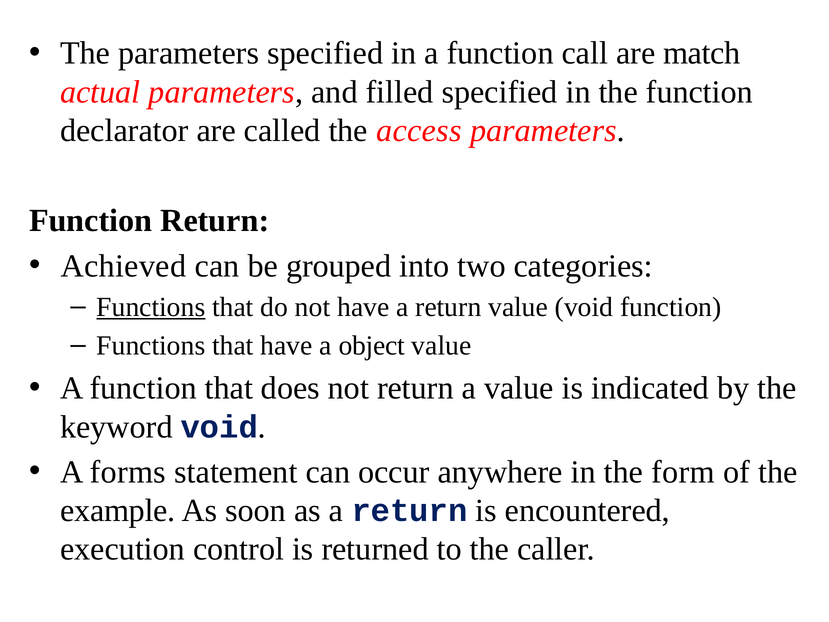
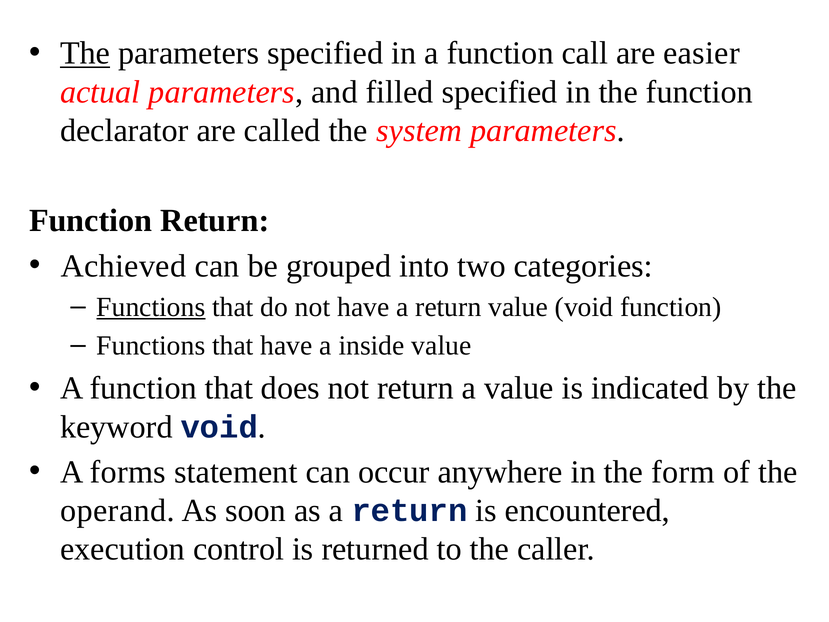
The underline: none -> present (85, 53)
match: match -> easier (702, 53)
access: access -> system (419, 131)
object: object -> inside (372, 346)
example: example -> operand (118, 510)
